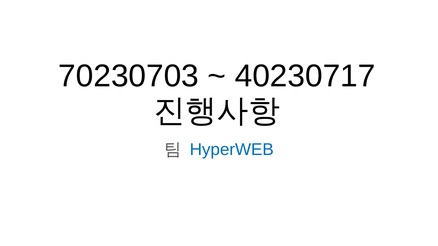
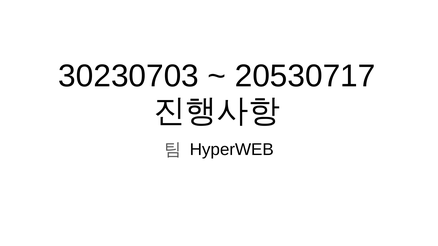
70230703: 70230703 -> 30230703 (129, 76)
40230717: 40230717 -> 20530717 (305, 76)
HyperWEB colour: blue -> black (232, 150)
